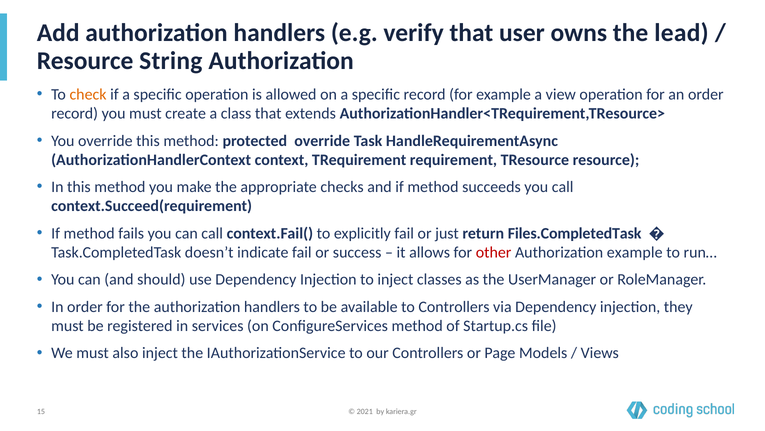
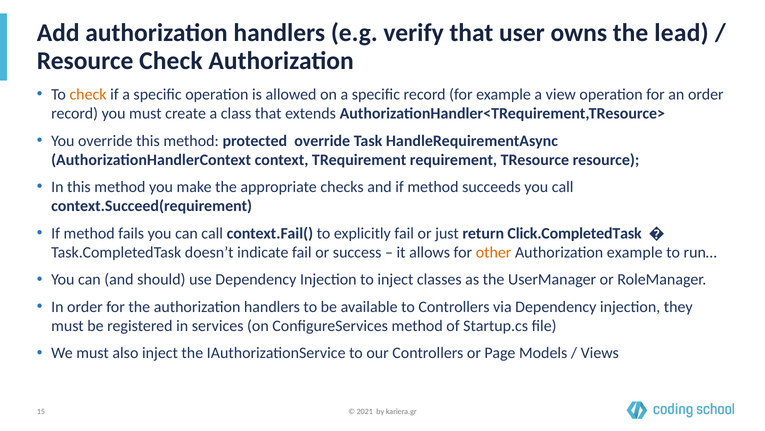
Resource String: String -> Check (171, 61)
Files.CompletedTask: Files.CompletedTask -> Click.CompletedTask (575, 233)
other colour: red -> orange (494, 252)
